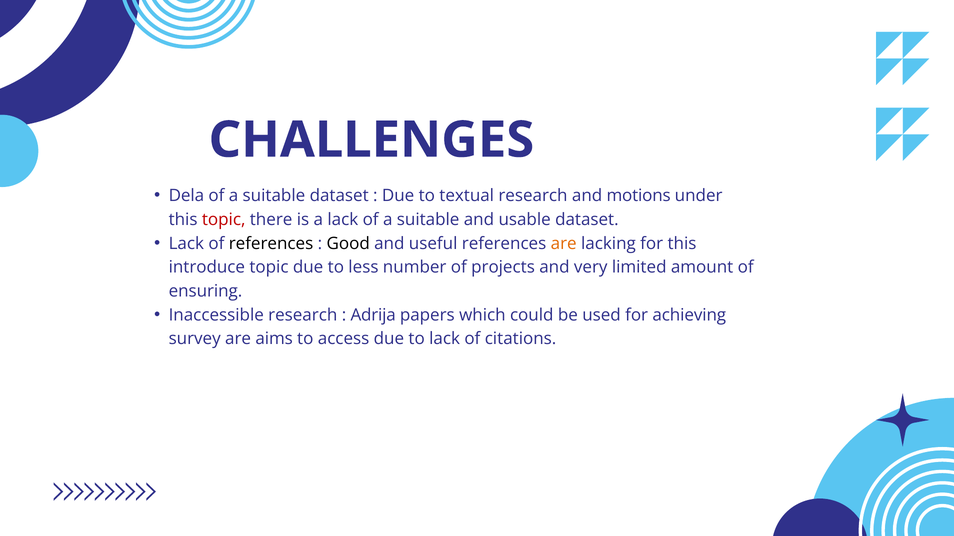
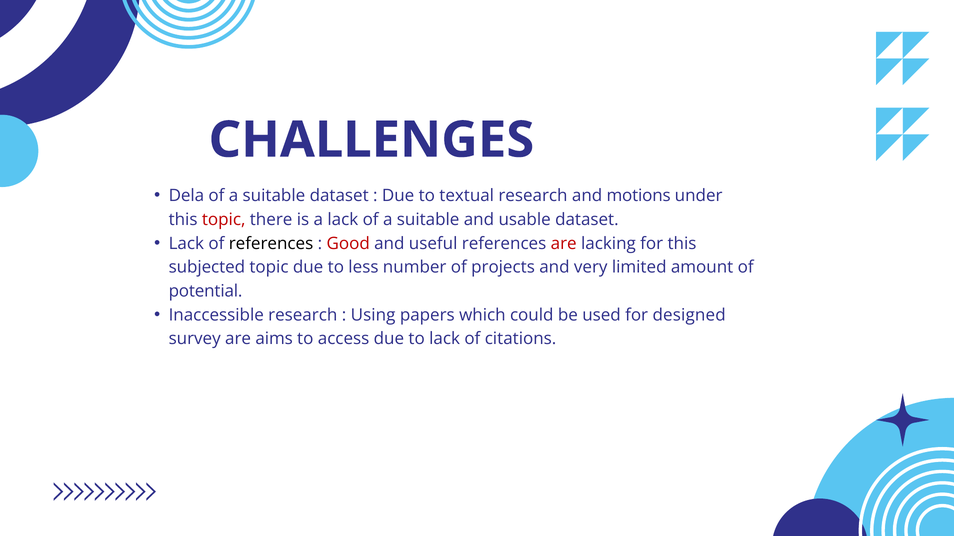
Good colour: black -> red (348, 244)
are colour: orange -> red (564, 244)
introduce: introduce -> subjected (207, 268)
ensuring: ensuring -> potential (206, 292)
Adrija: Adrija -> Using (373, 315)
achieving: achieving -> designed (689, 315)
